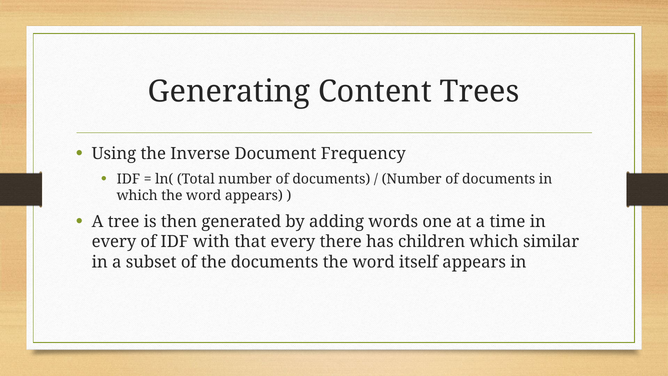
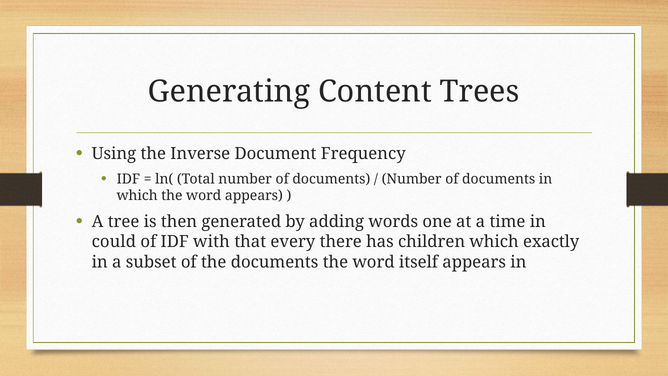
every: every -> could (114, 242)
similar: similar -> exactly (551, 242)
